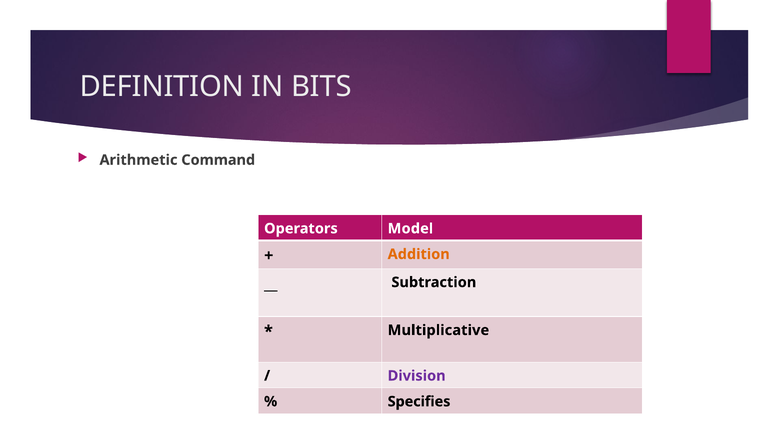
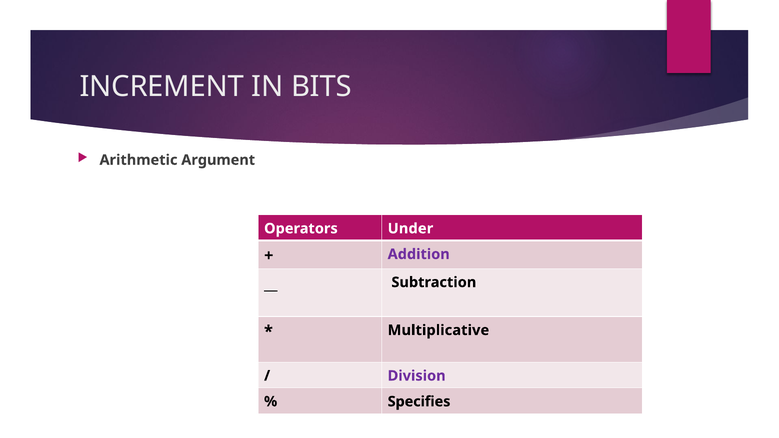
DEFINITION: DEFINITION -> INCREMENT (162, 87)
Command: Command -> Argument (218, 160)
Model: Model -> Under (410, 229)
Addition colour: orange -> purple (419, 254)
